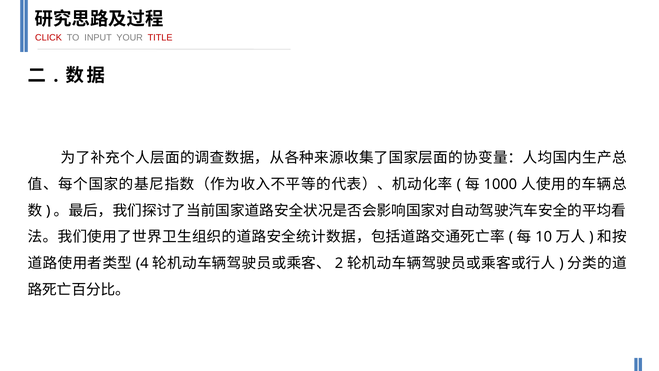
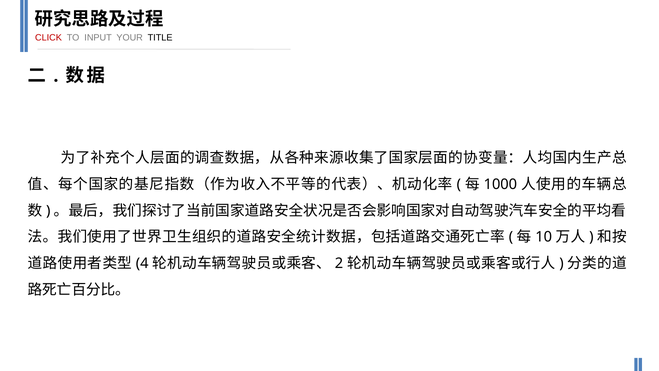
TITLE colour: red -> black (160, 38)
